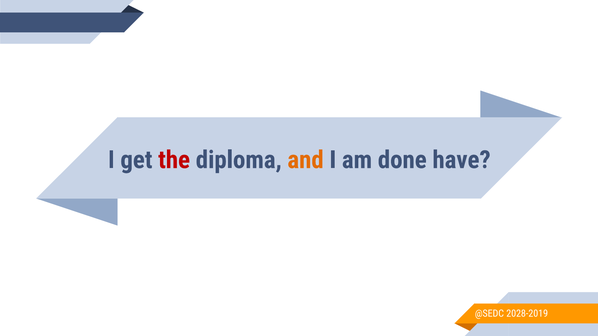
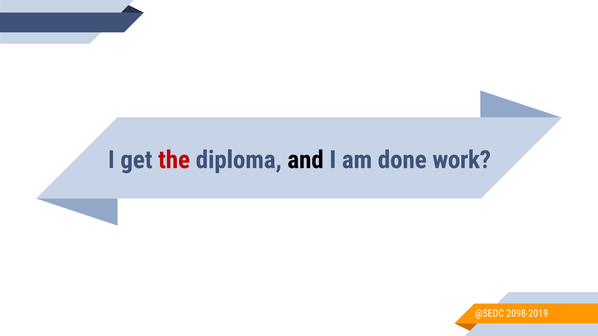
and colour: orange -> black (306, 160)
have: have -> work (462, 160)
2028-2019: 2028-2019 -> 2098-2019 (527, 314)
